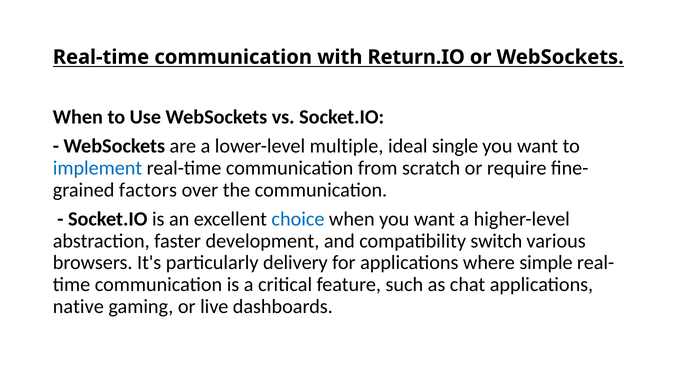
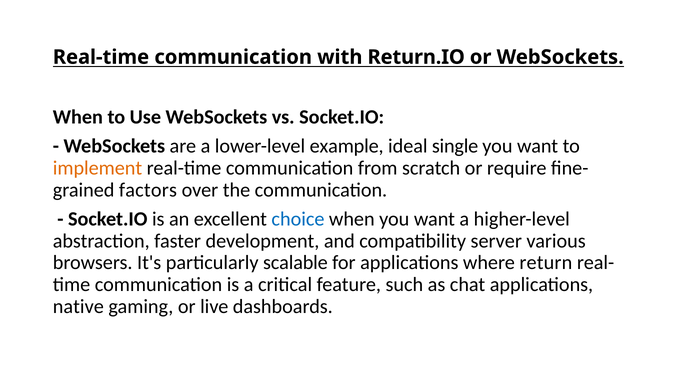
multiple: multiple -> example (347, 146)
implement colour: blue -> orange (97, 168)
switch: switch -> server (496, 241)
delivery: delivery -> scalable (295, 263)
simple: simple -> return (546, 263)
